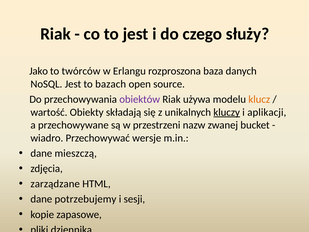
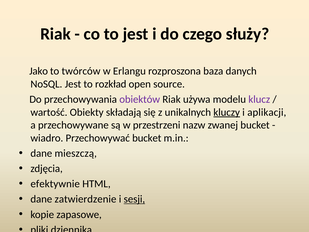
bazach: bazach -> rozkład (111, 84)
klucz colour: orange -> purple (259, 99)
Przechowywać wersje: wersje -> bucket (147, 138)
zarządzane: zarządzane -> efektywnie (55, 184)
potrzebujemy: potrzebujemy -> zatwierdzenie (85, 199)
sesji underline: none -> present (134, 199)
